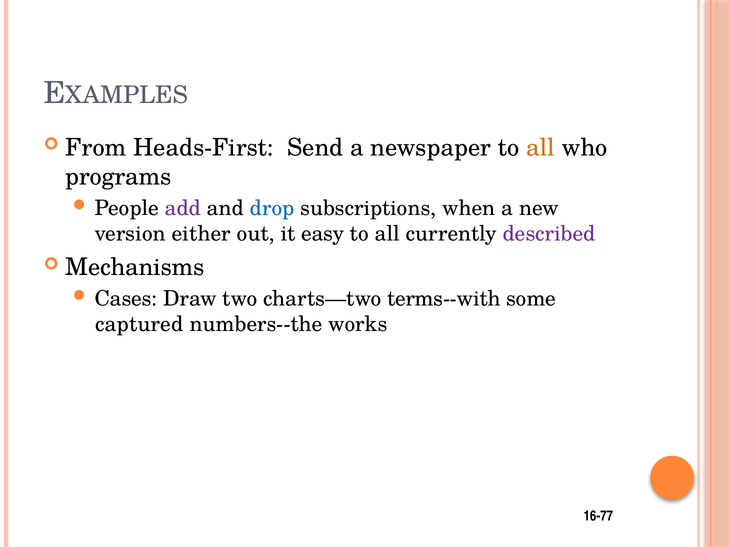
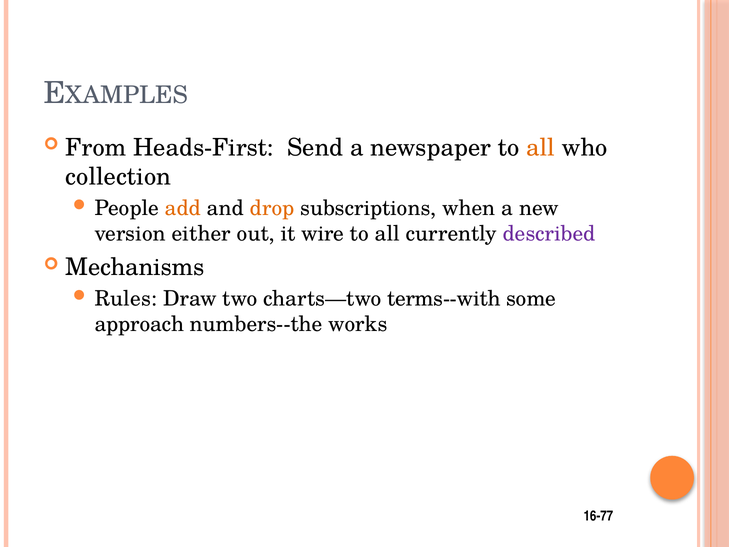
programs: programs -> collection (118, 177)
add colour: purple -> orange (183, 208)
drop colour: blue -> orange (272, 208)
easy: easy -> wire (323, 233)
Cases: Cases -> Rules (126, 299)
captured: captured -> approach (139, 324)
